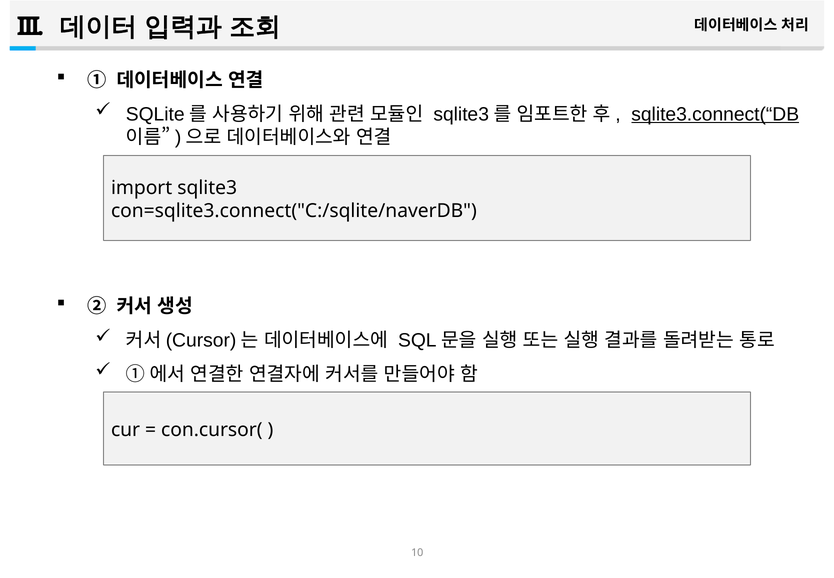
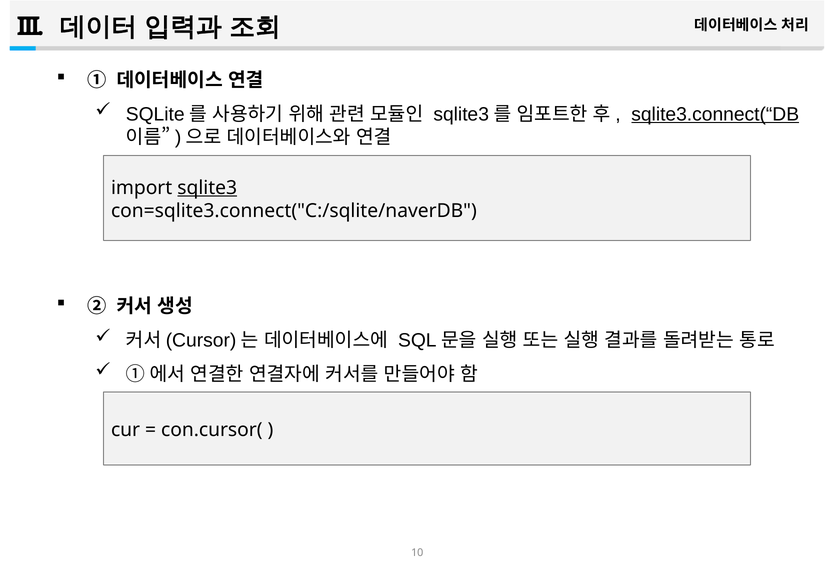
sqlite3 underline: none -> present (207, 188)
